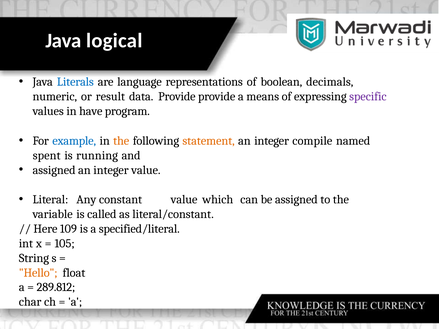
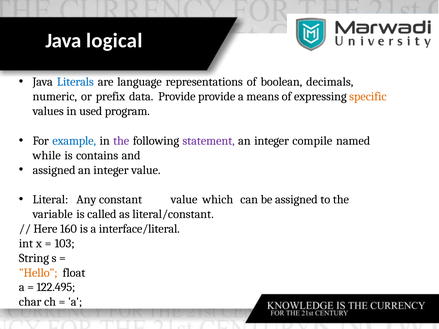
result: result -> prefix (110, 97)
specific colour: purple -> orange (368, 97)
have: have -> used (91, 111)
the colour: orange -> purple (121, 141)
statement colour: orange -> purple (209, 141)
spent: spent -> while (47, 155)
running: running -> contains (97, 155)
109: 109 -> 160 (68, 229)
specified/literal: specified/literal -> interface/literal (139, 229)
105: 105 -> 103 (65, 244)
289.812: 289.812 -> 122.495 (56, 288)
